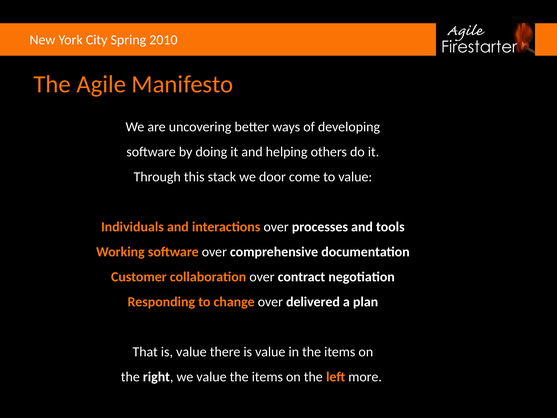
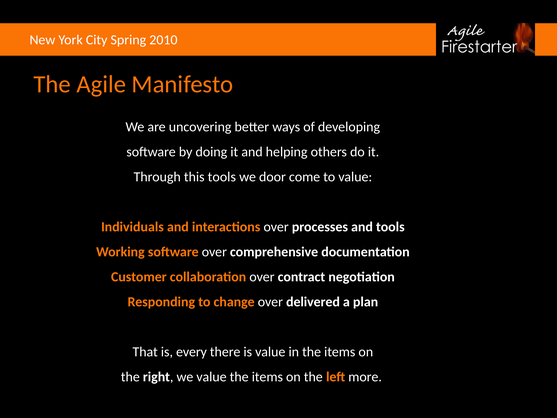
this stack: stack -> tools (222, 177)
That is value: value -> every (191, 352)
